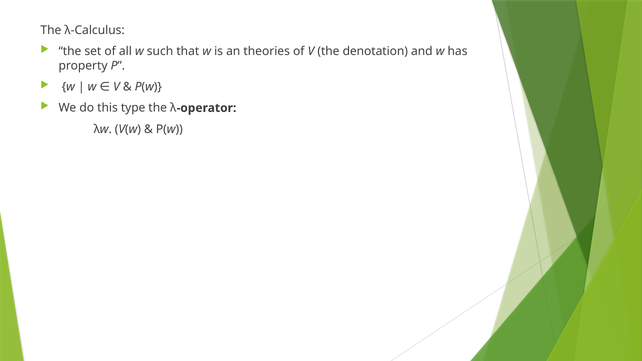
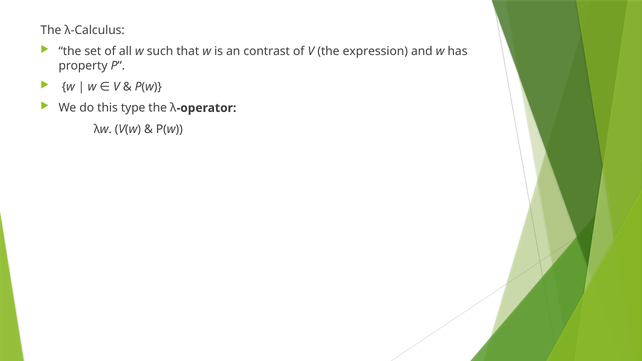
theories: theories -> contrast (267, 51)
denotation: denotation -> expression (375, 51)
